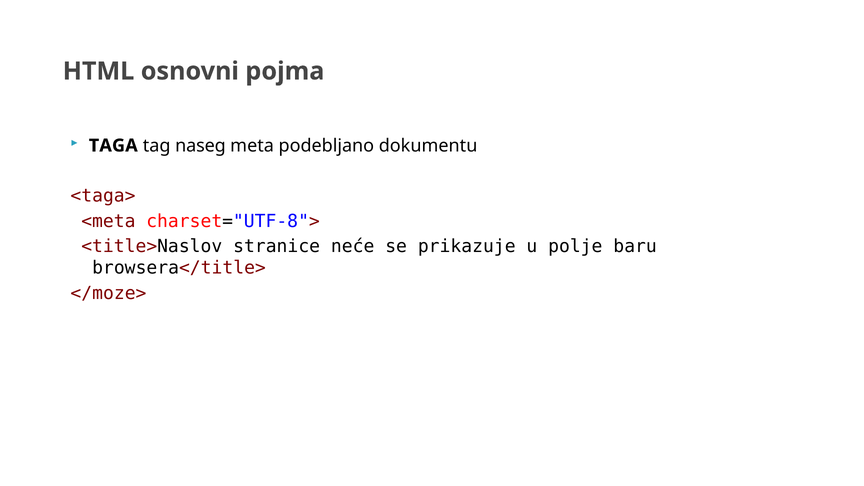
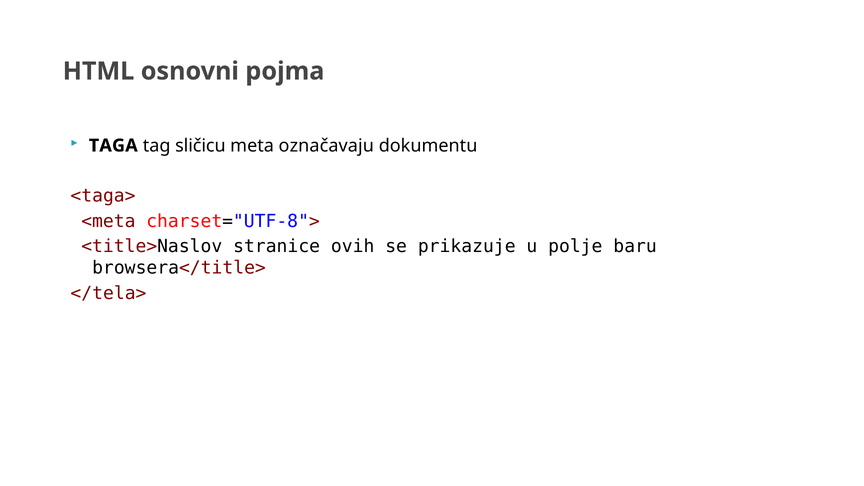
naseg: naseg -> sličicu (200, 146)
podebljano: podebljano -> označavaju (326, 146)
neće: neće -> ovih (353, 246)
</moze>: </moze> -> </tela> (108, 293)
